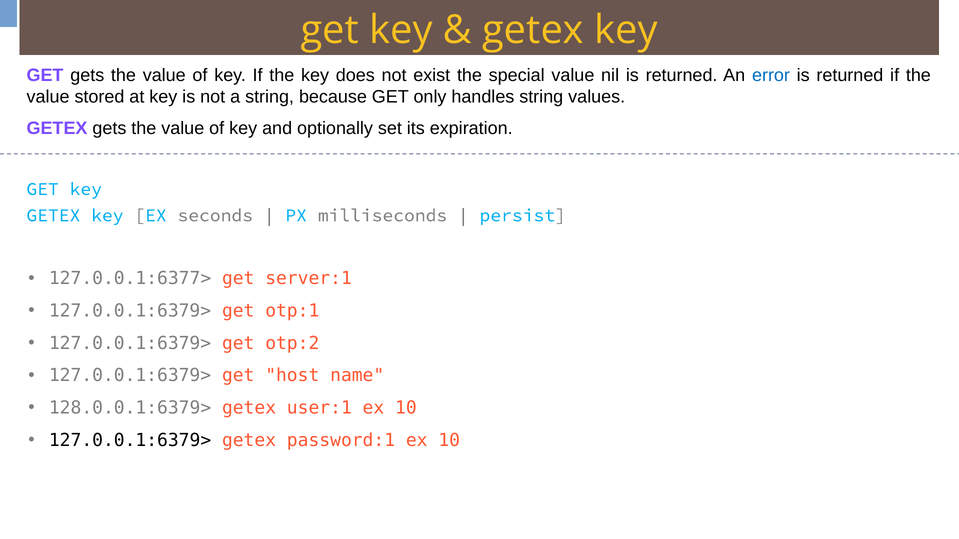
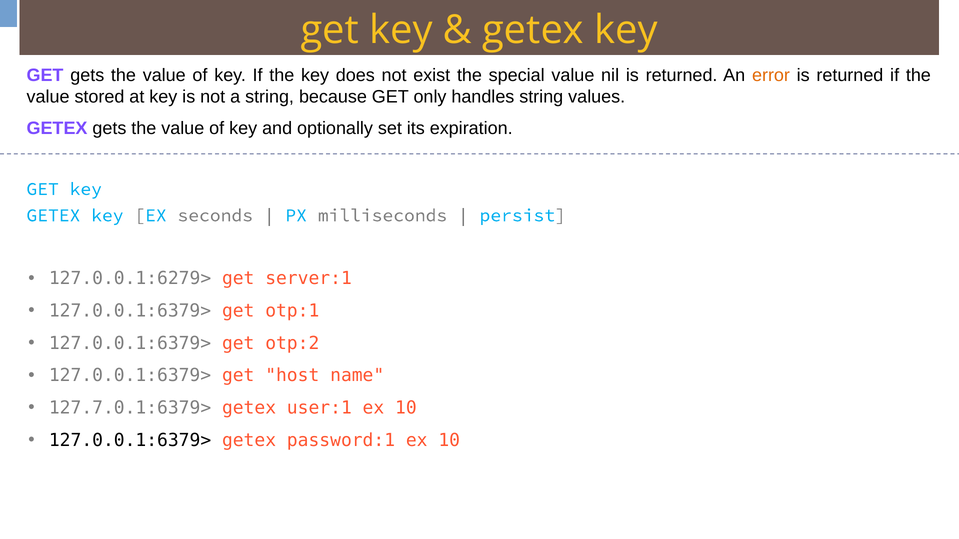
error colour: blue -> orange (771, 76)
127.0.0.1:6377>: 127.0.0.1:6377> -> 127.0.0.1:6279> (130, 279)
128.0.0.1:6379>: 128.0.0.1:6379> -> 127.7.0.1:6379> (130, 408)
